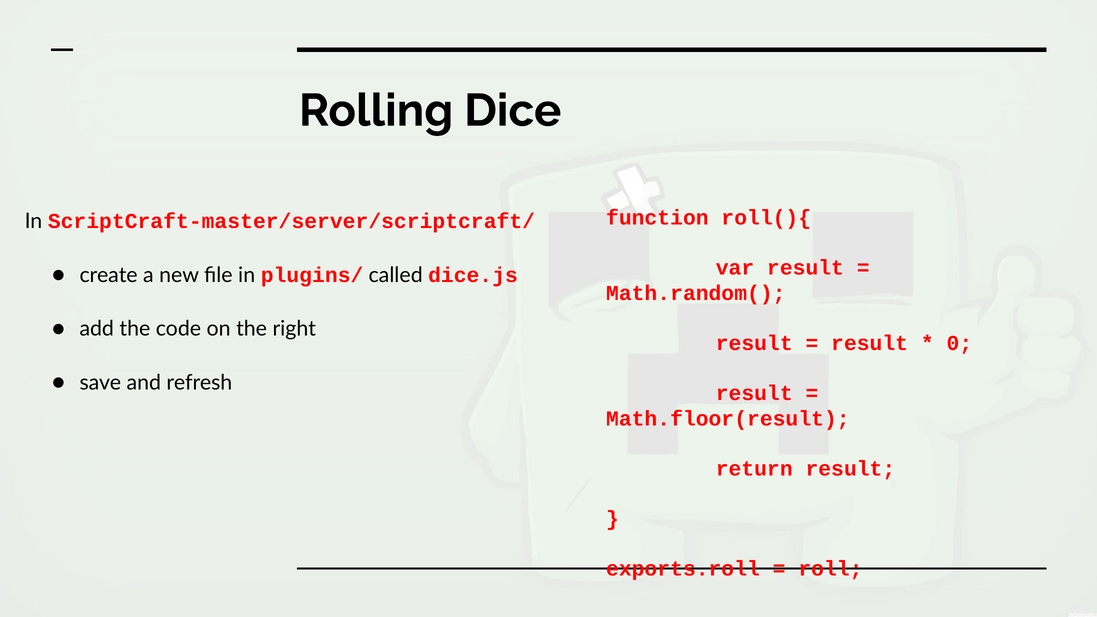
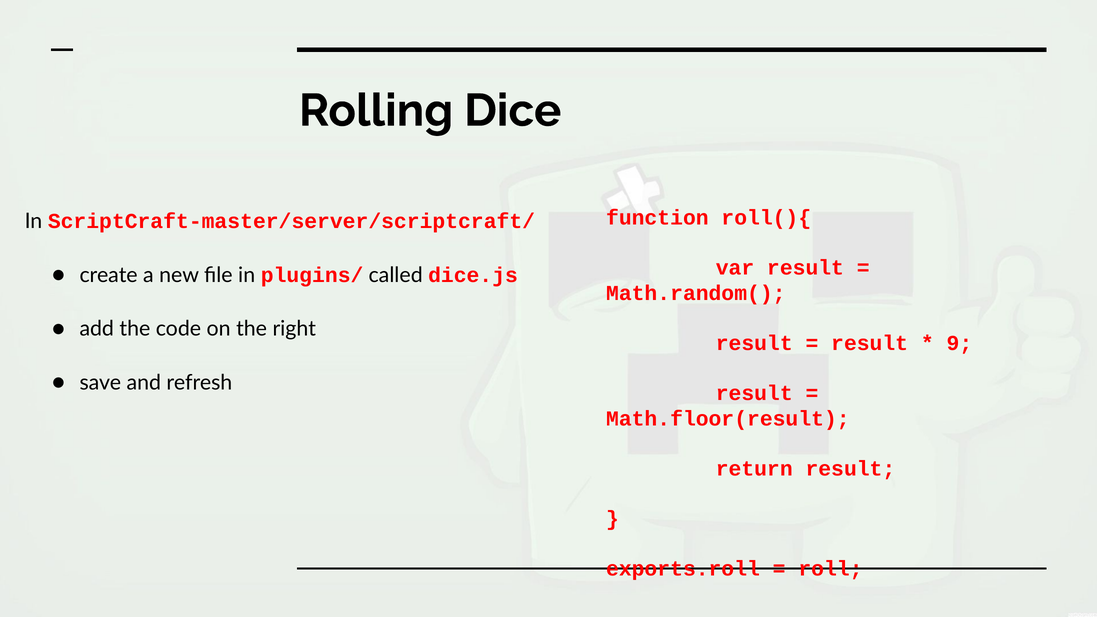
0: 0 -> 9 (959, 343)
